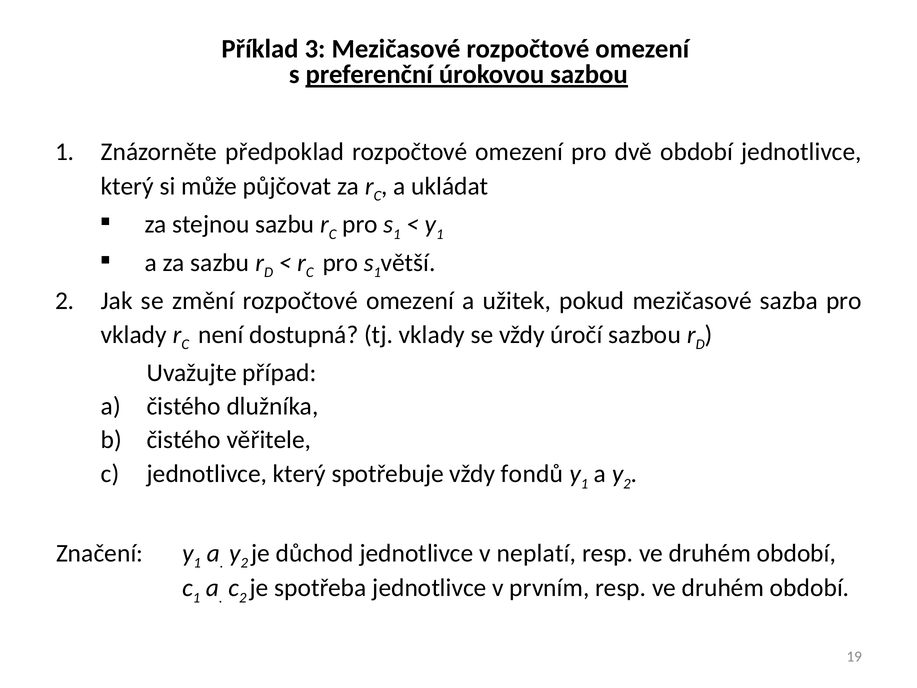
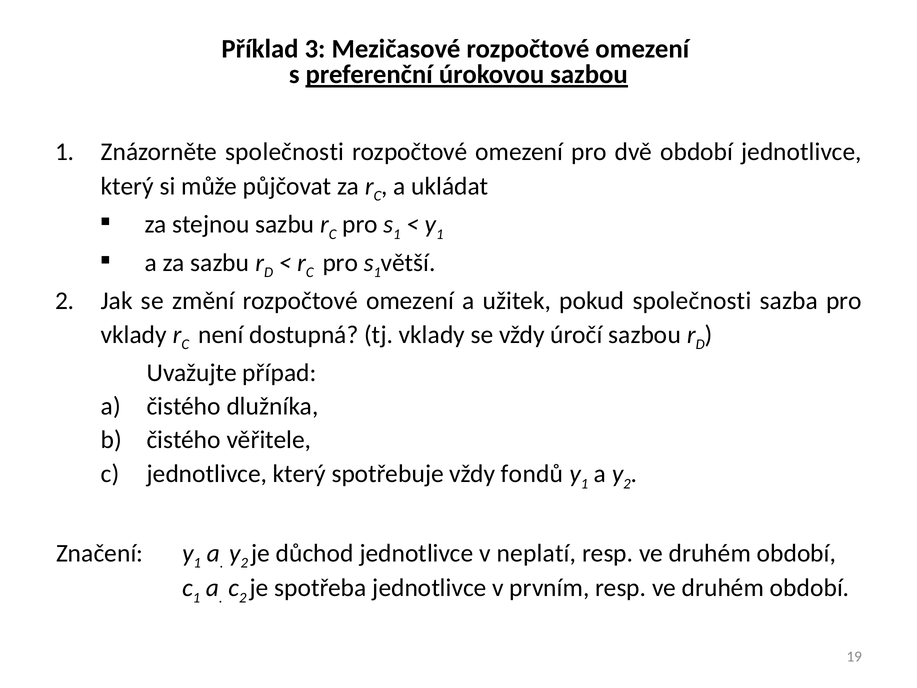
Znázorněte předpoklad: předpoklad -> společnosti (285, 152)
pokud mezičasové: mezičasové -> společnosti (692, 301)
